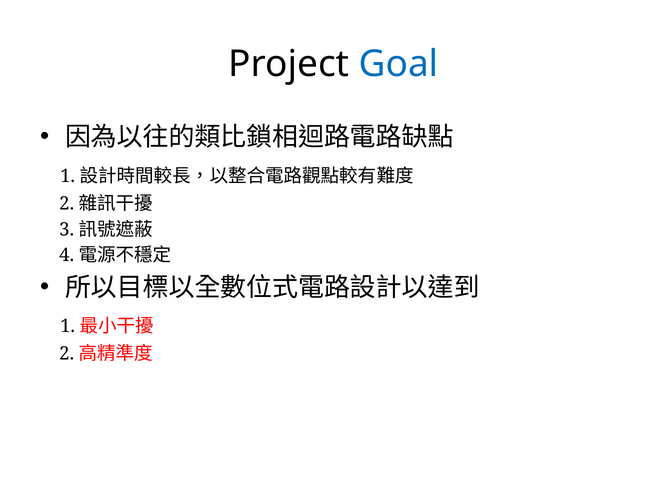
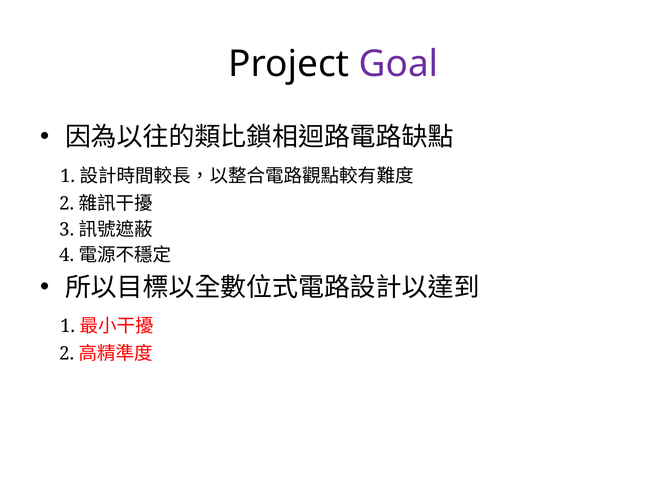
Goal colour: blue -> purple (399, 64)
